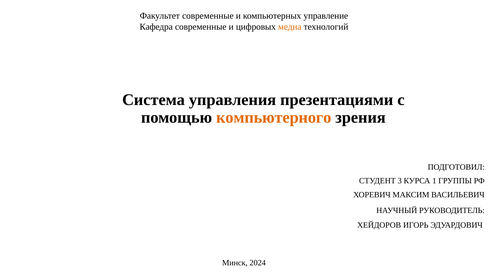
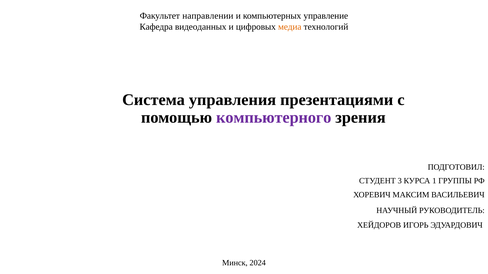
Факультет современные: современные -> направлении (208, 16)
Кафедра современные: современные -> видеоданных (201, 27)
компьютерного colour: orange -> purple (274, 118)
